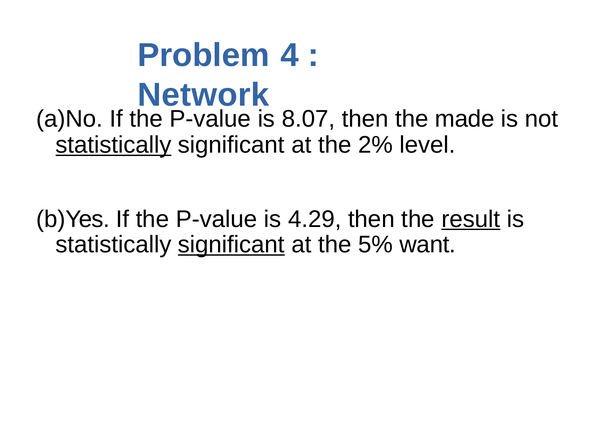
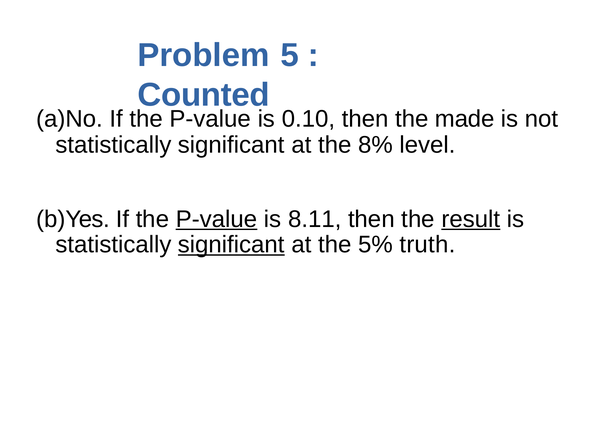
4: 4 -> 5 (290, 55)
Network: Network -> Counted (204, 95)
8.07: 8.07 -> 0.10 (308, 119)
statistically underline: present -> none (114, 145)
2%: 2% -> 8% (375, 145)
P-value underline: none -> present (216, 219)
4.29: 4.29 -> 8.11 (315, 219)
want: want -> truth (427, 245)
